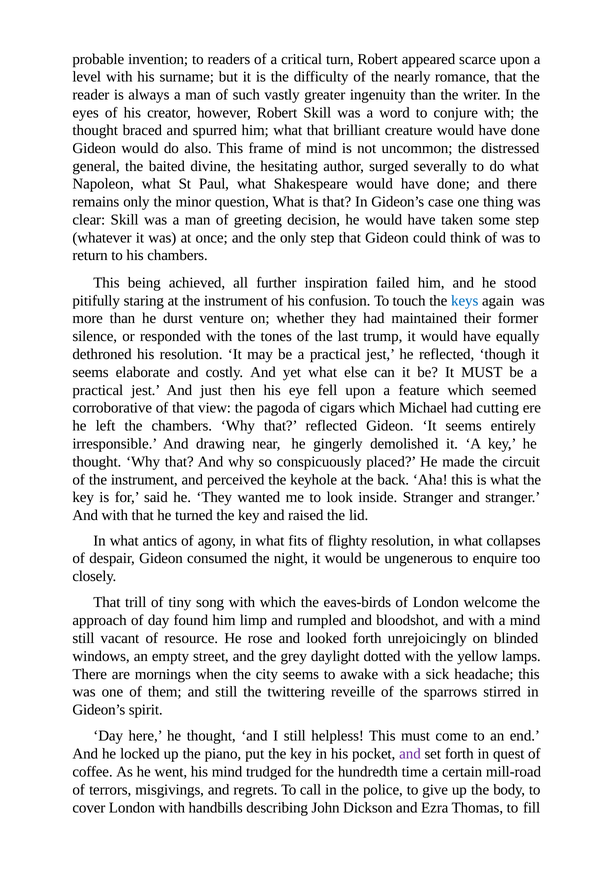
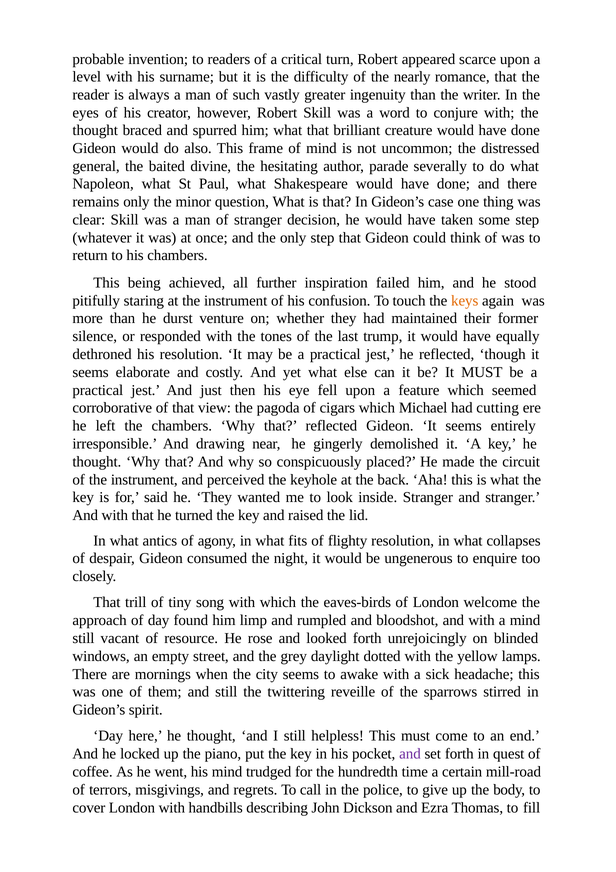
surged: surged -> parade (389, 166)
of greeting: greeting -> stranger (258, 220)
keys colour: blue -> orange (465, 300)
